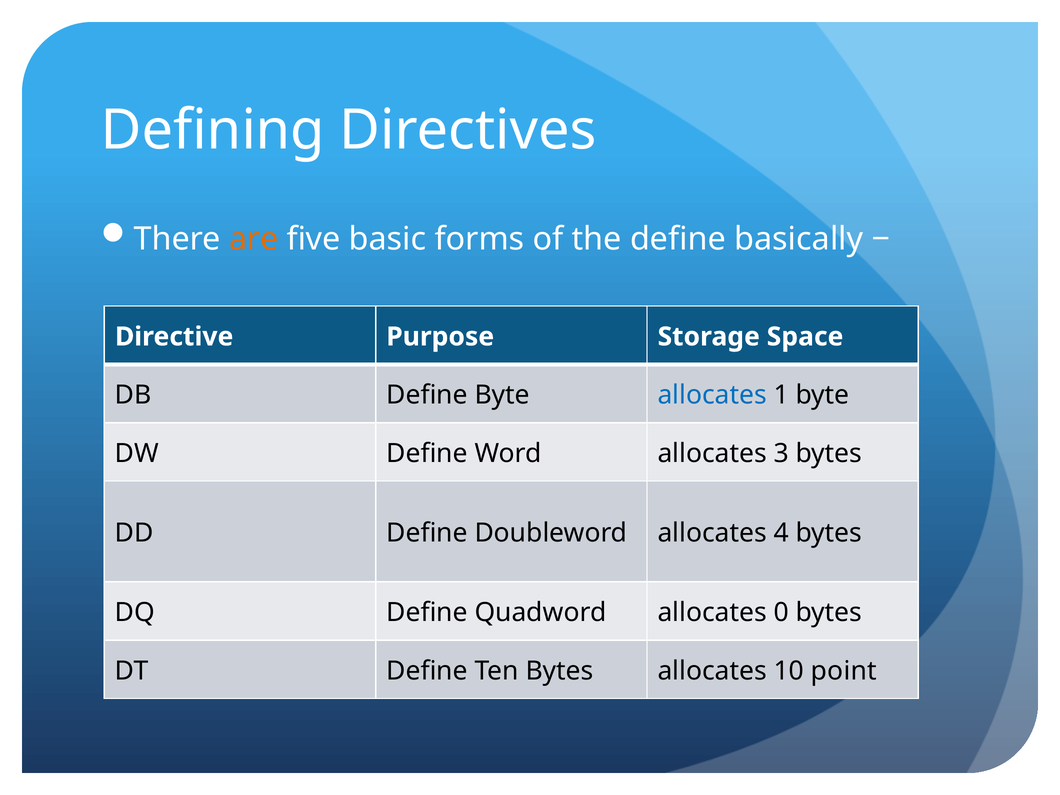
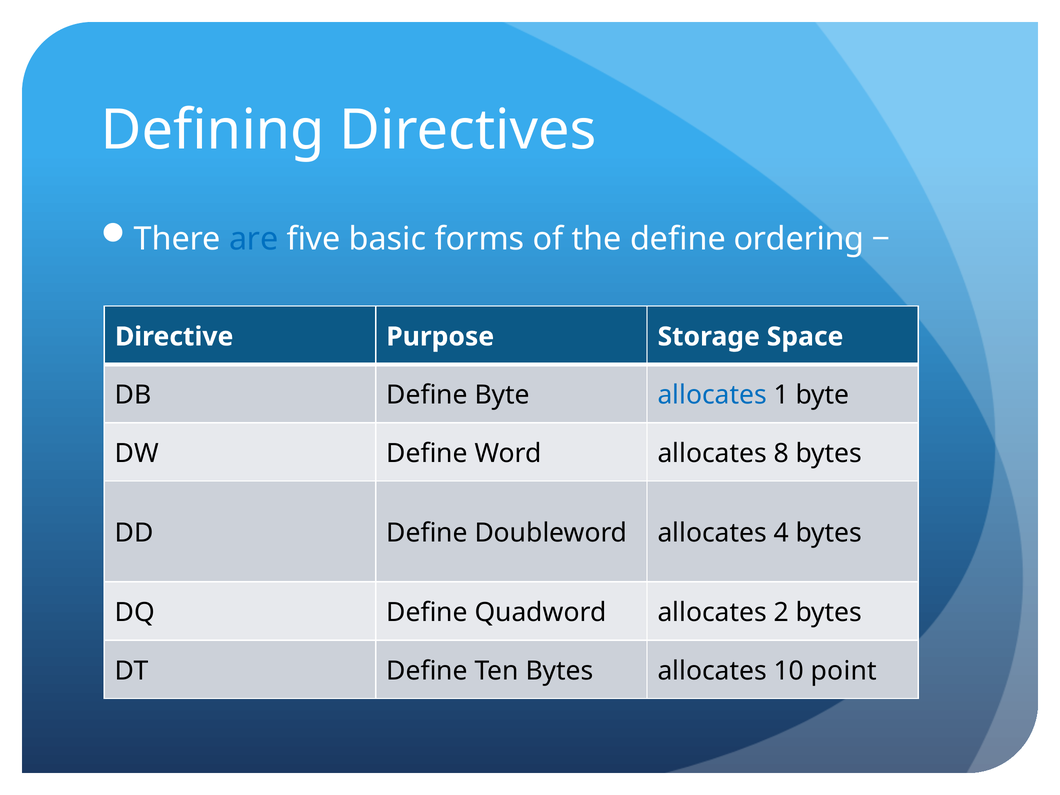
are colour: orange -> blue (254, 239)
basically: basically -> ordering (799, 239)
3: 3 -> 8 (781, 453)
0: 0 -> 2 (781, 612)
